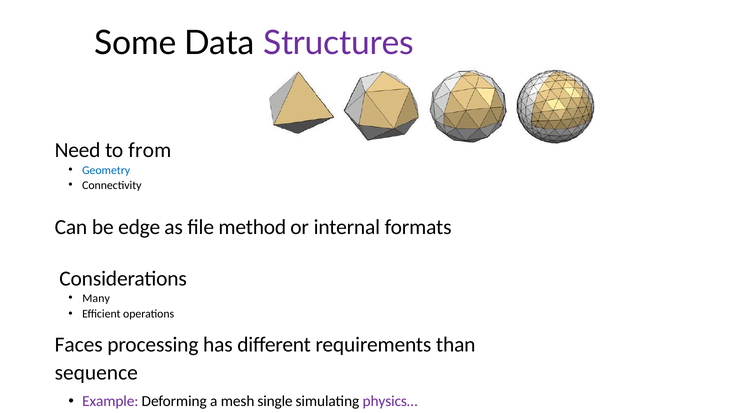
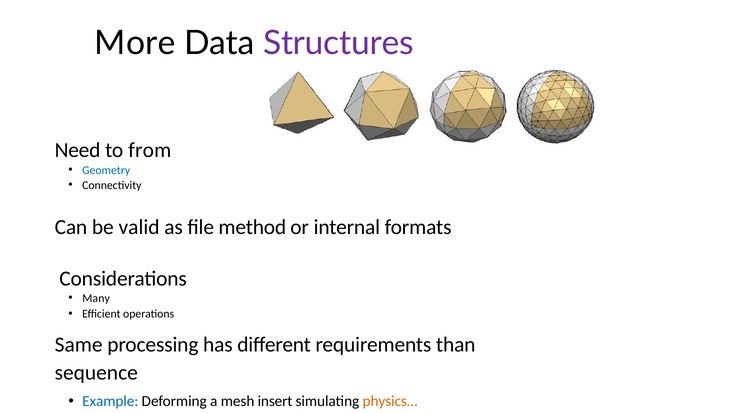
Some: Some -> More (135, 43)
edge: edge -> valid (139, 228)
Faces: Faces -> Same (79, 345)
Example colour: purple -> blue (110, 402)
single: single -> insert (275, 402)
physics… colour: purple -> orange (390, 402)
